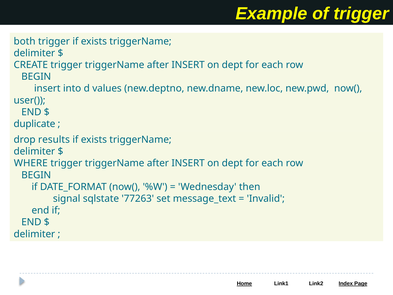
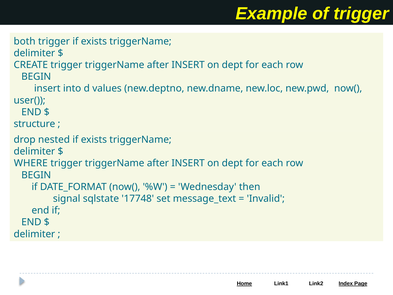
duplicate: duplicate -> structure (34, 124)
results: results -> nested (54, 140)
77263: 77263 -> 17748 (138, 198)
